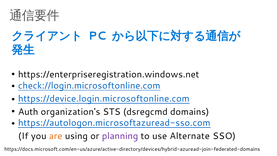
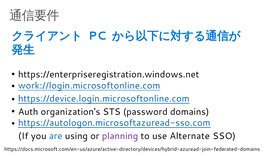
check://login.microsoftonline.com: check://login.microsoftonline.com -> work://login.microsoftonline.com (89, 85)
dsregcmd: dsregcmd -> password (145, 112)
are colour: orange -> blue (56, 136)
